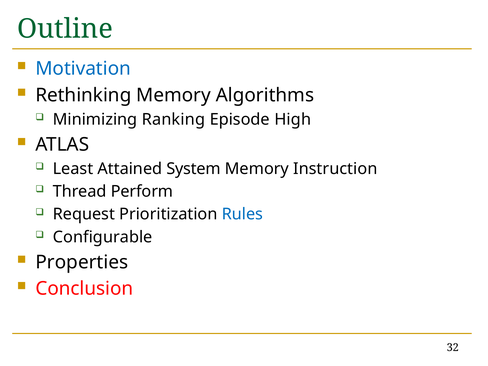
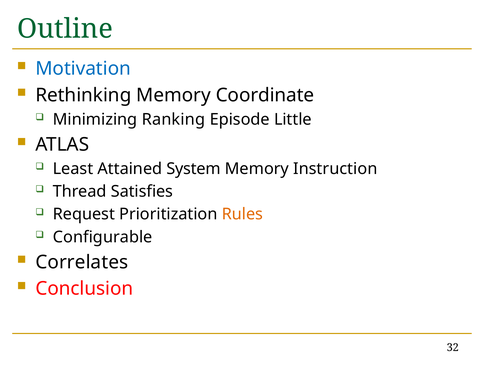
Algorithms: Algorithms -> Coordinate (265, 95)
High: High -> Little (293, 119)
Perform: Perform -> Satisfies (142, 191)
Rules colour: blue -> orange (242, 214)
Properties: Properties -> Correlates (82, 262)
